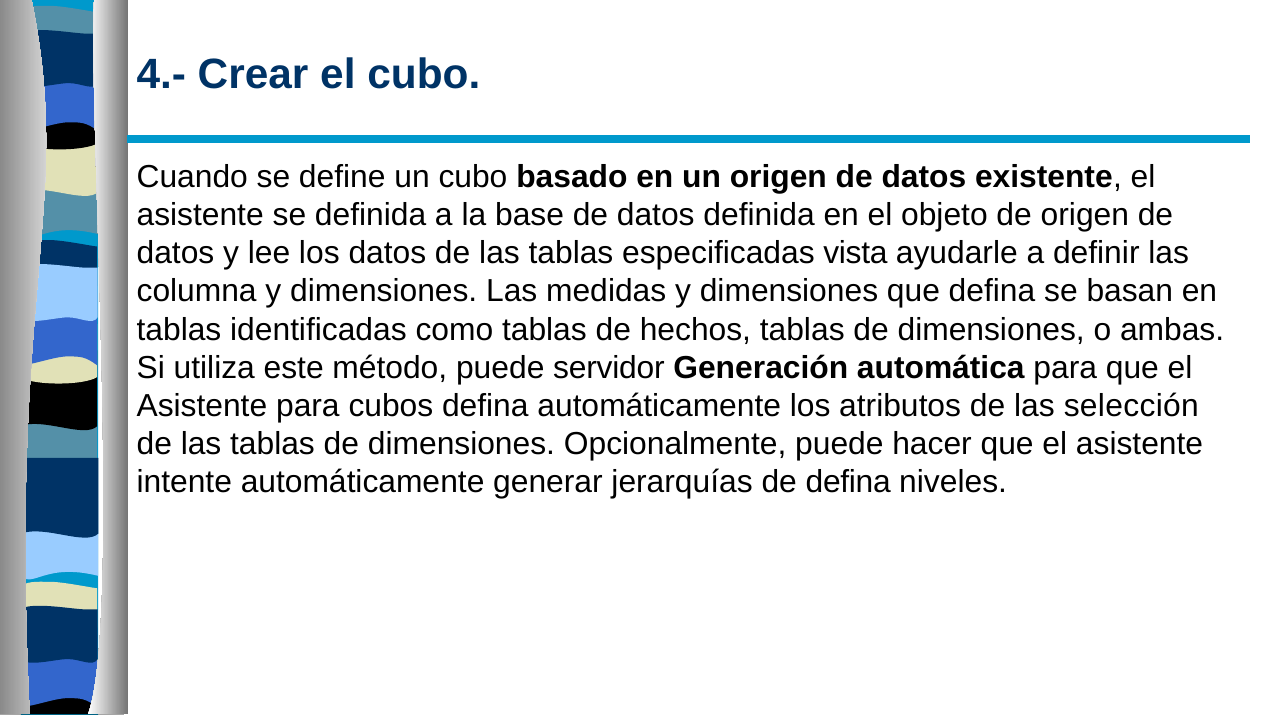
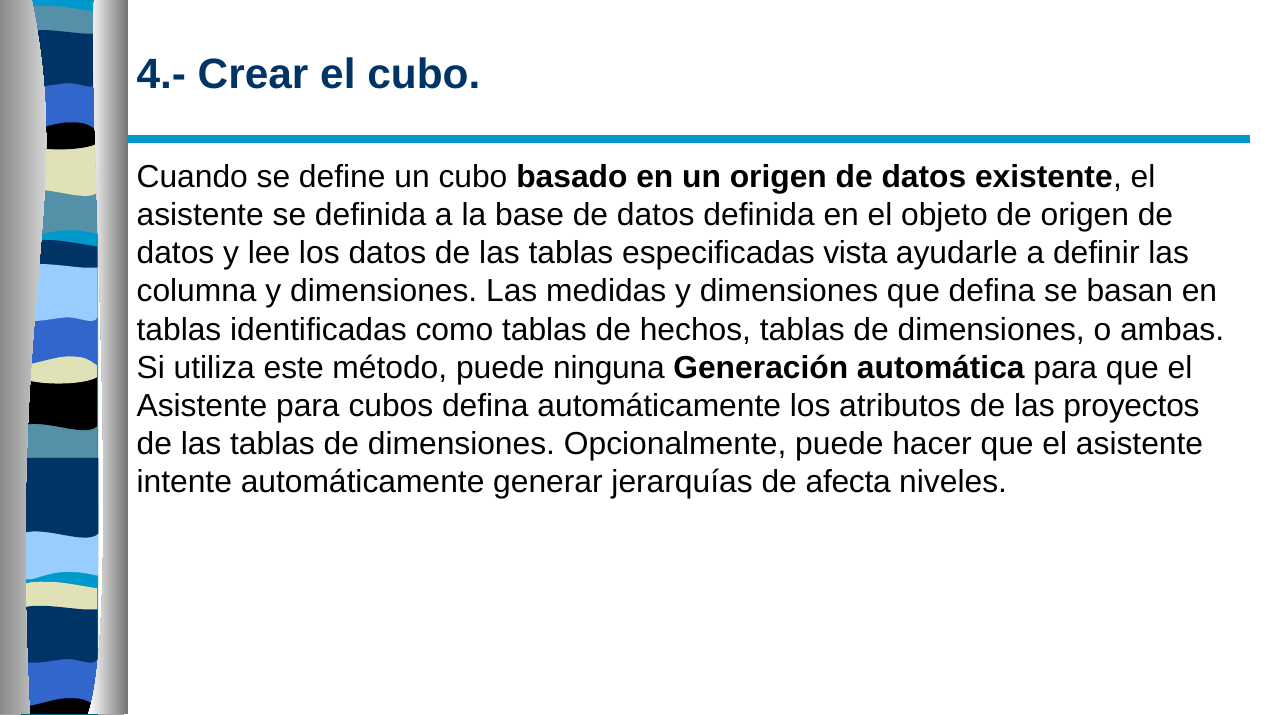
servidor: servidor -> ninguna (609, 368)
selección: selección -> proyectos (1132, 406)
de defina: defina -> afecta (848, 482)
